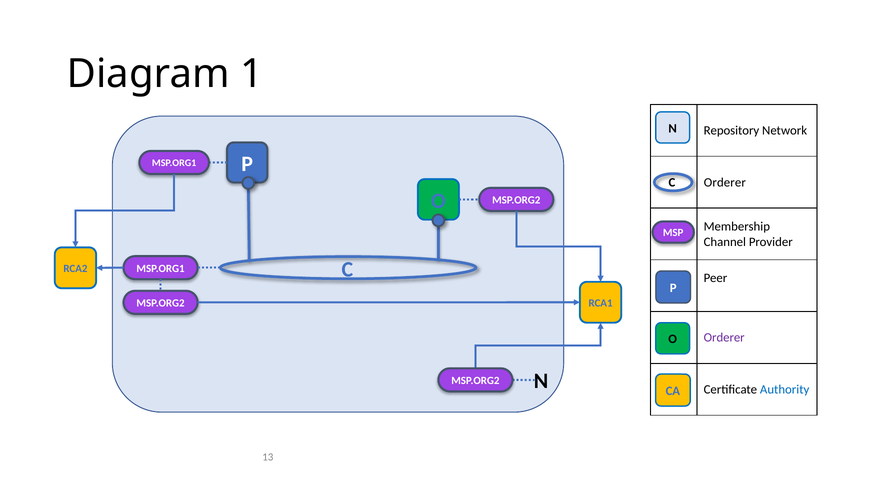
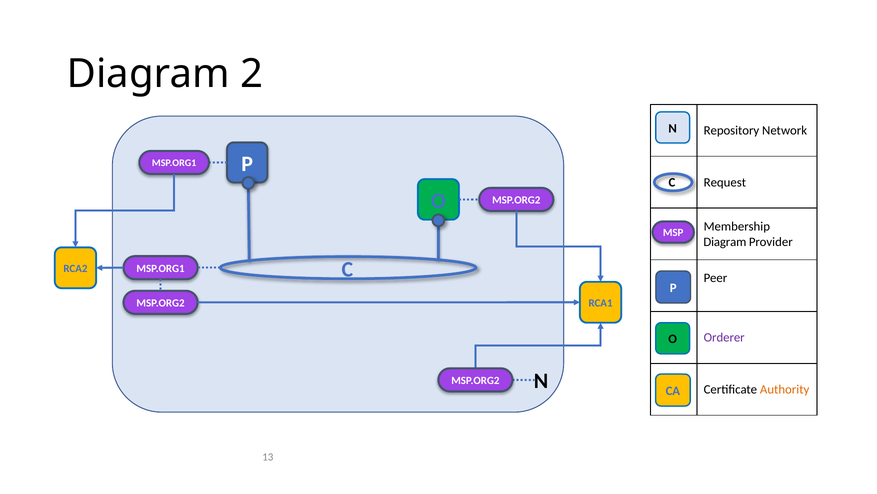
1: 1 -> 2 (252, 74)
Orderer: Orderer -> Request (725, 182)
Channel: Channel -> Diagram (725, 242)
Authority colour: blue -> orange (785, 389)
